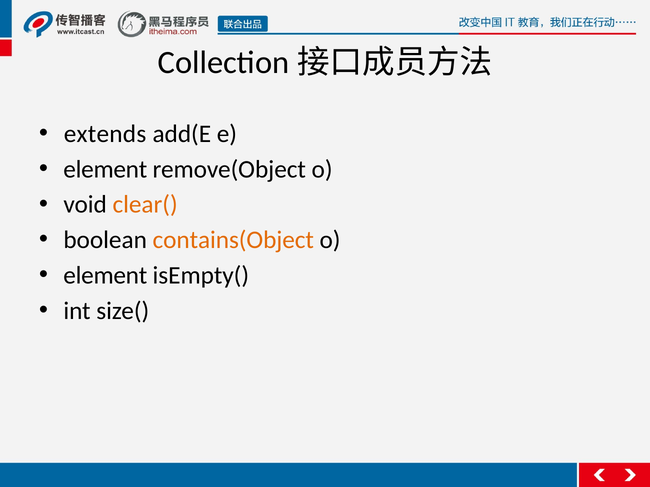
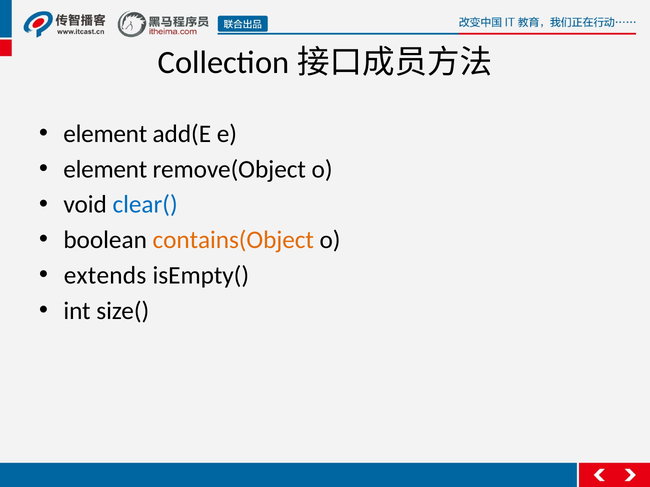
extends: extends -> element (105, 134)
clear( colour: orange -> blue (145, 205)
element: element -> extends (105, 276)
